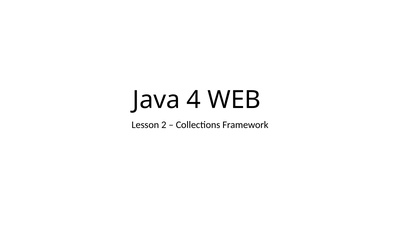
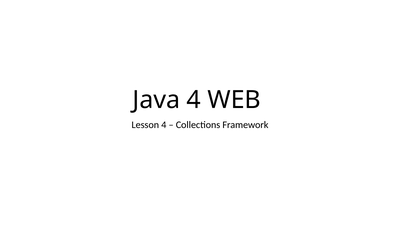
Lesson 2: 2 -> 4 (164, 125)
